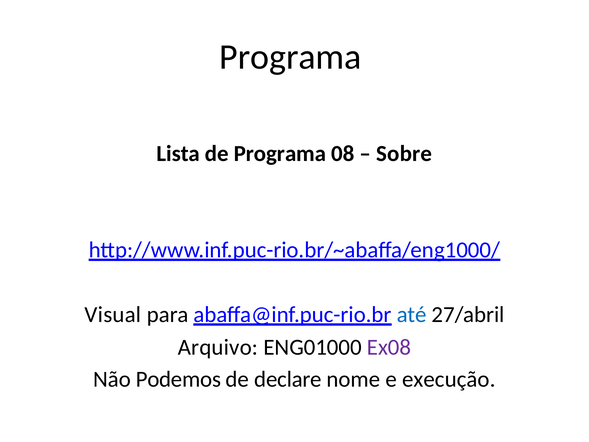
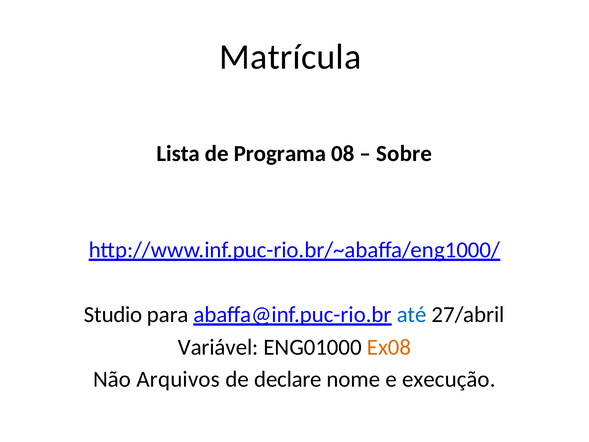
Programa: Programa -> Matrícula (290, 57)
Visual: Visual -> Studio (113, 314)
Arquivo: Arquivo -> Variável (218, 347)
Ex08 colour: purple -> orange (389, 347)
Podemos: Podemos -> Arquivos (178, 379)
